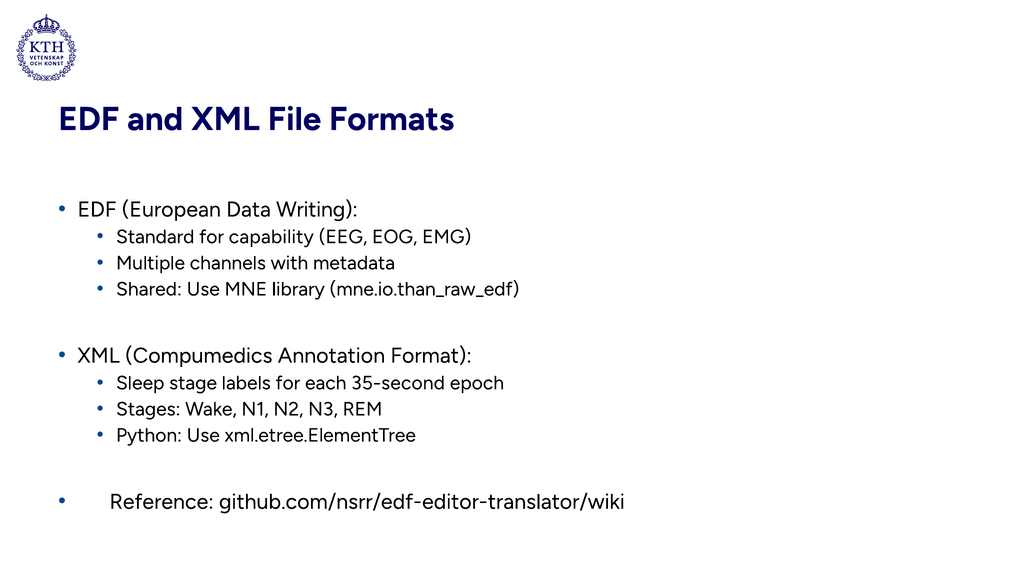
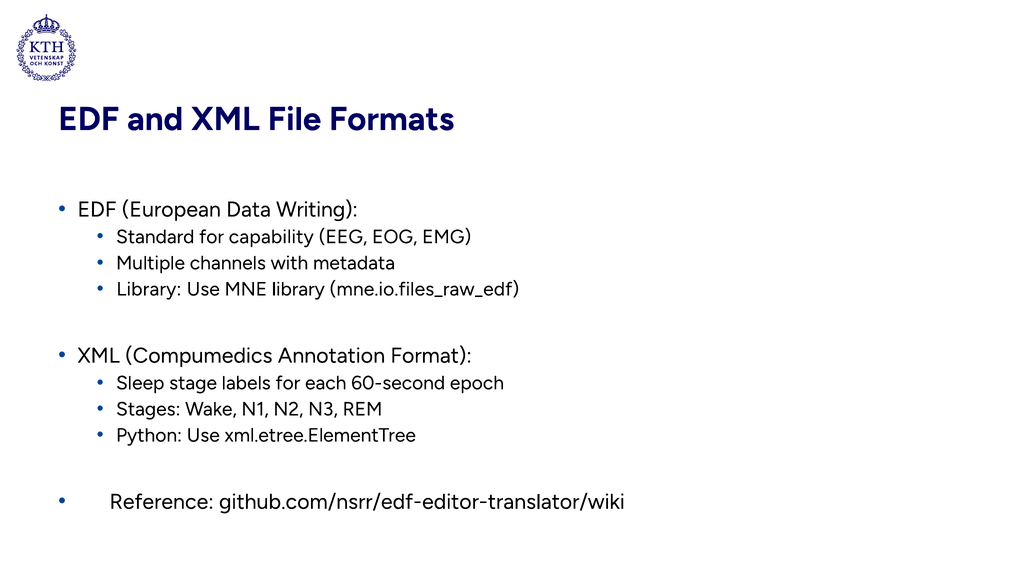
Shared: Shared -> Library (149, 289)
mne.io.than_raw_edf: mne.io.than_raw_edf -> mne.io.files_raw_edf (424, 289)
35-second: 35-second -> 60-second (398, 383)
